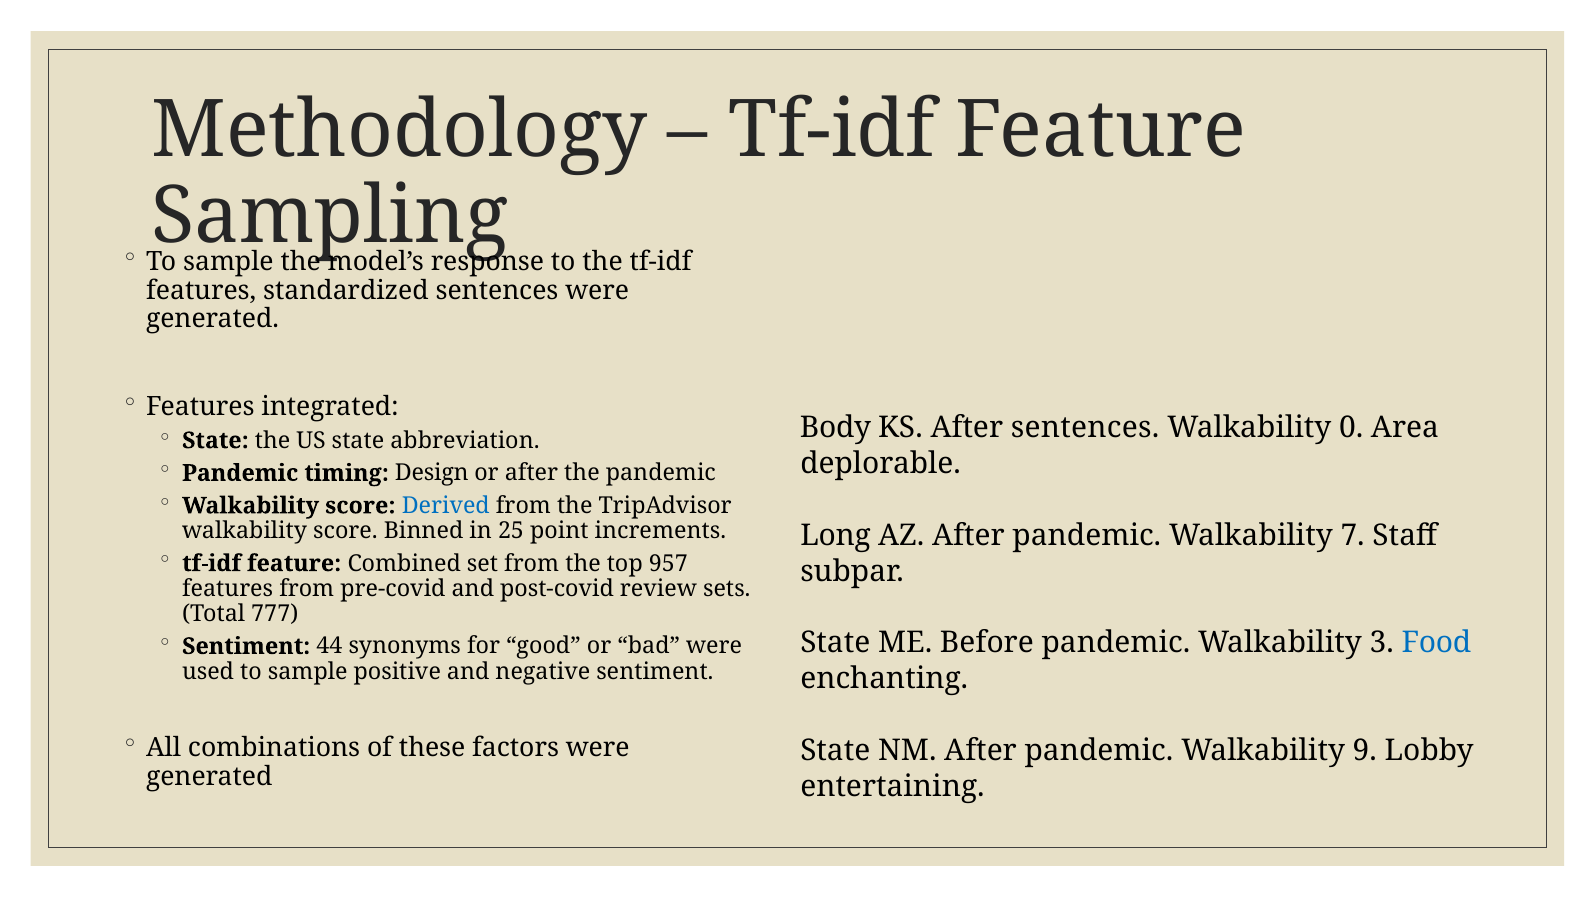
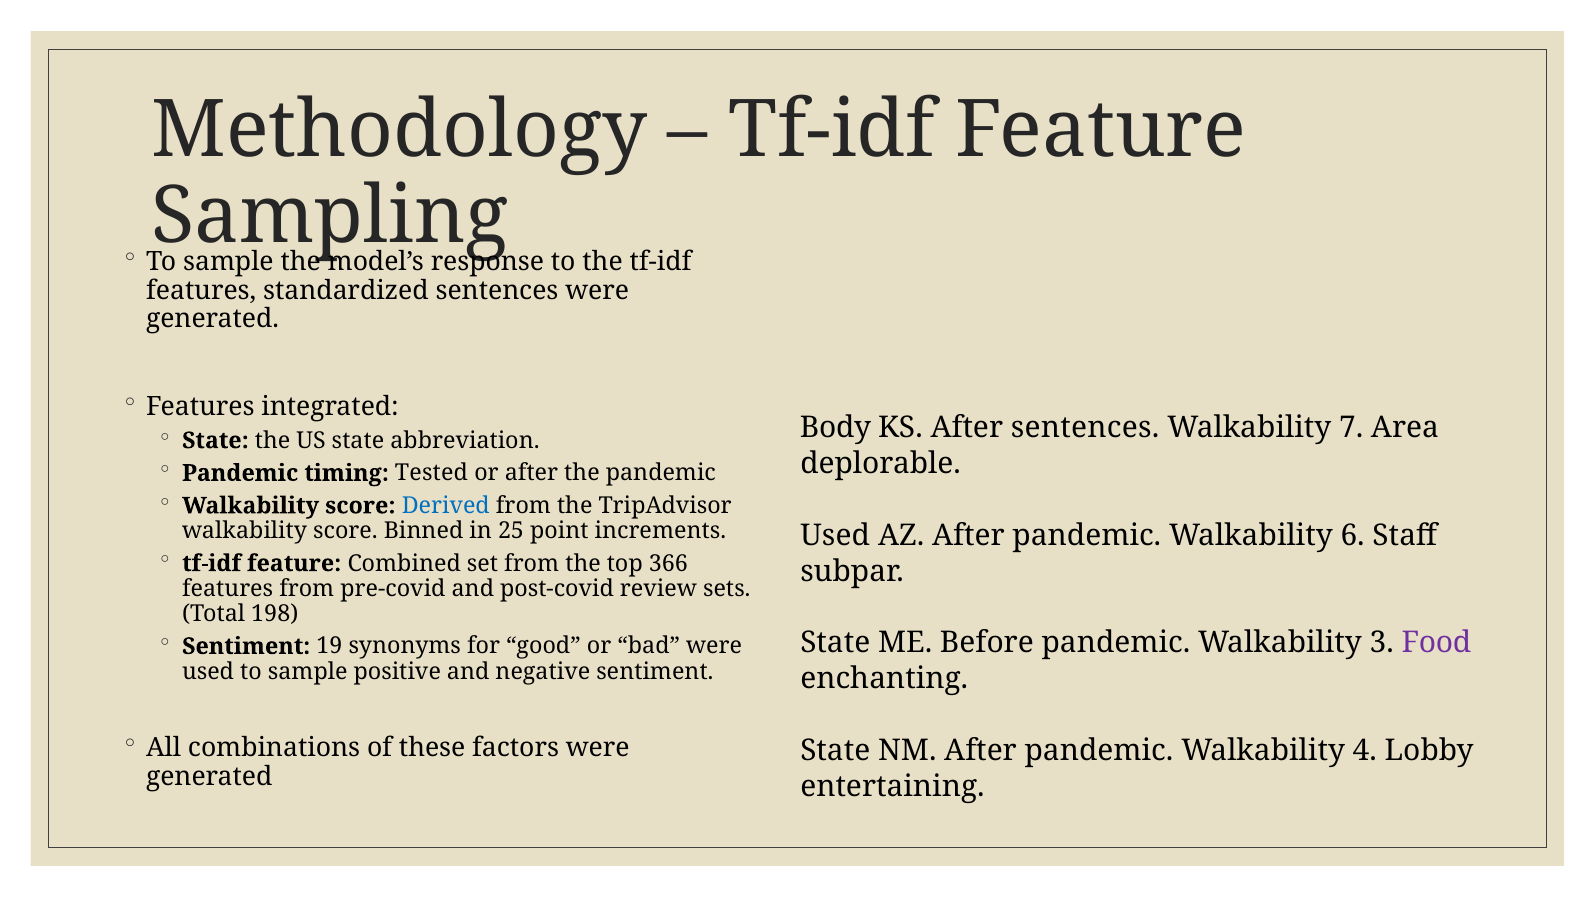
0: 0 -> 7 (1351, 428)
Design: Design -> Tested (432, 473)
Long: Long -> Used (835, 535)
7: 7 -> 6 (1353, 535)
957: 957 -> 366 (668, 564)
777: 777 -> 198 (275, 614)
44: 44 -> 19 (329, 646)
Food colour: blue -> purple (1436, 643)
9: 9 -> 4 (1365, 751)
